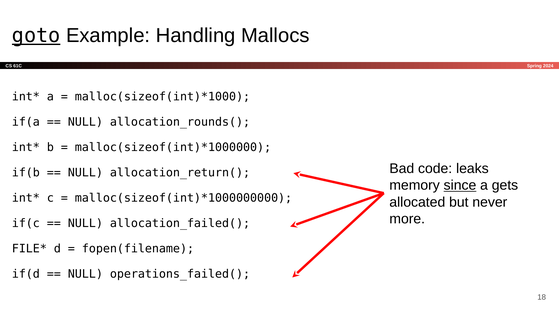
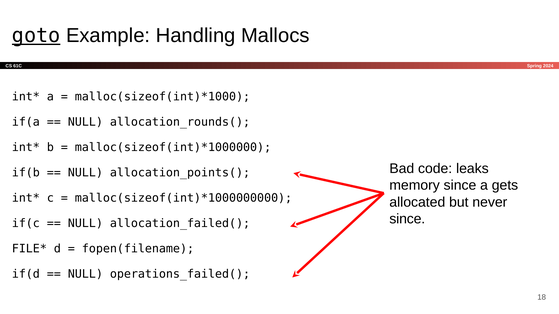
allocation_return(: allocation_return( -> allocation_points( (180, 173)
since underline: present -> none (460, 186)
more: more -> since (407, 219)
